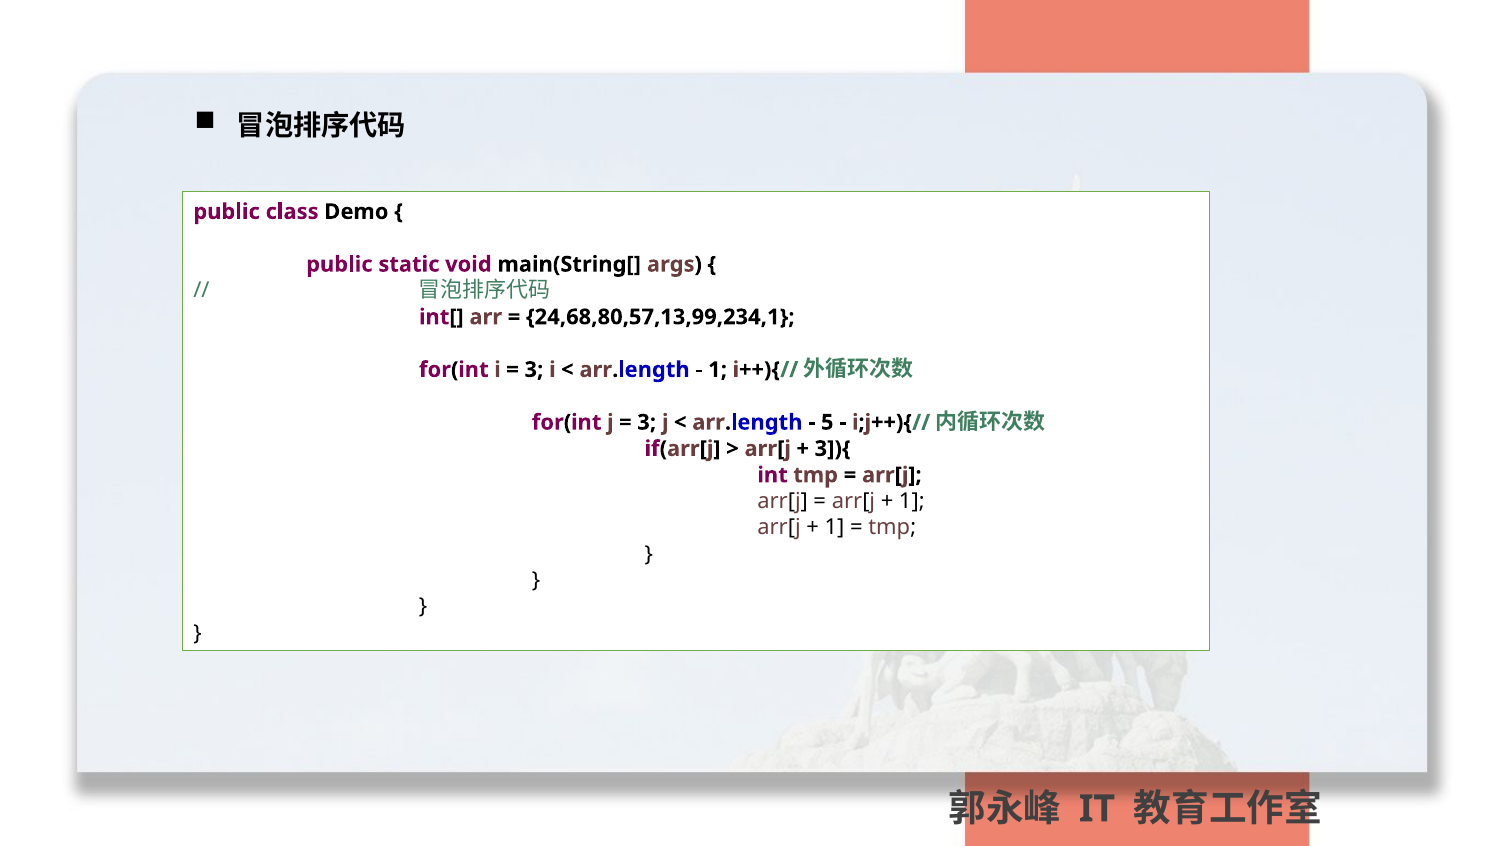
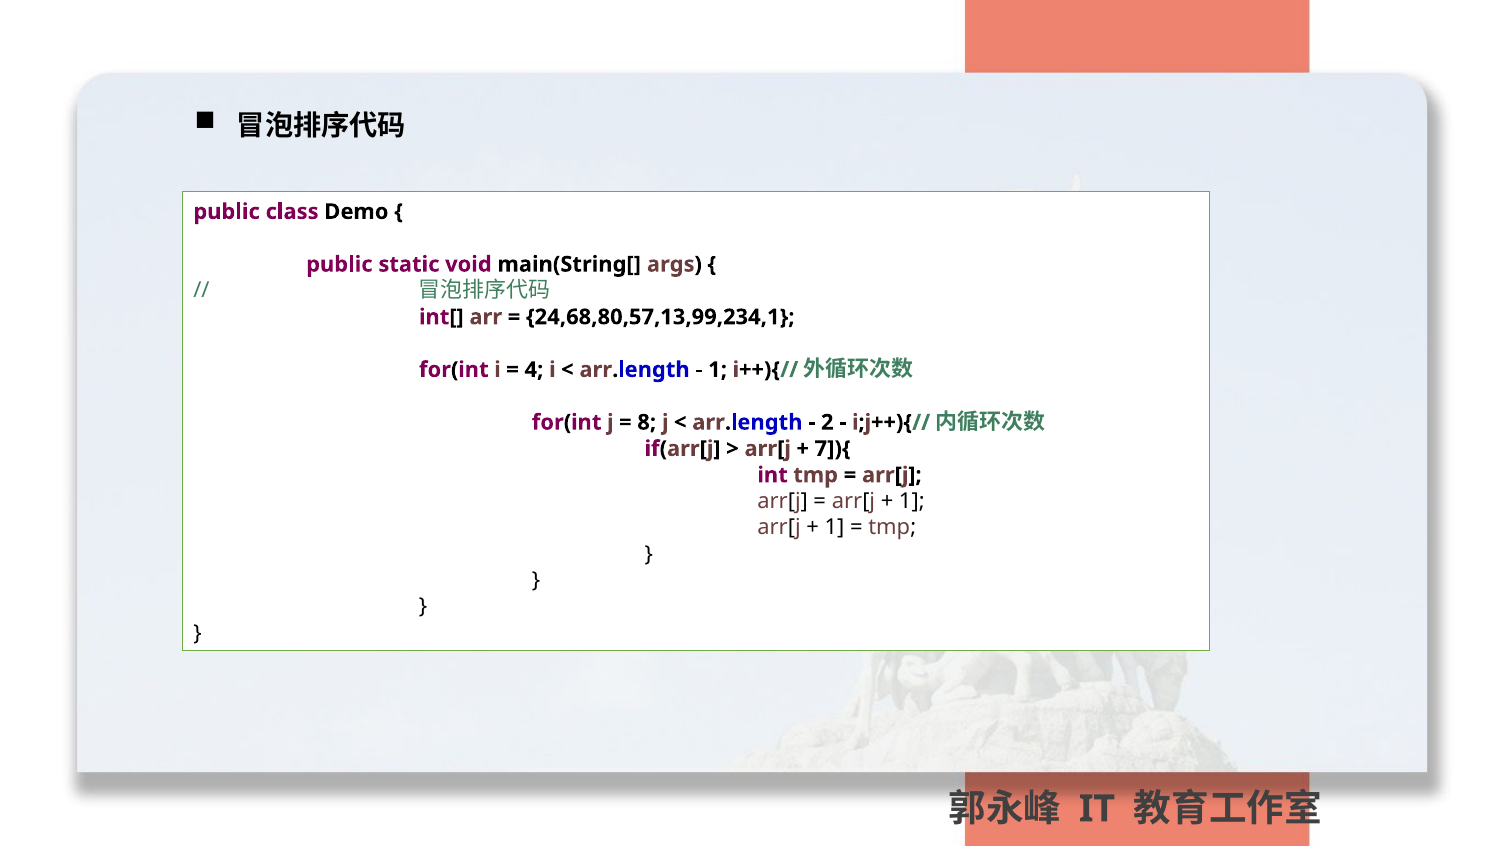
3: 3 -> 4 (534, 370)
3: 3 -> 8 (647, 422)
5: 5 -> 2 (827, 422)
3]){: 3]){ -> 7]){ (833, 449)
